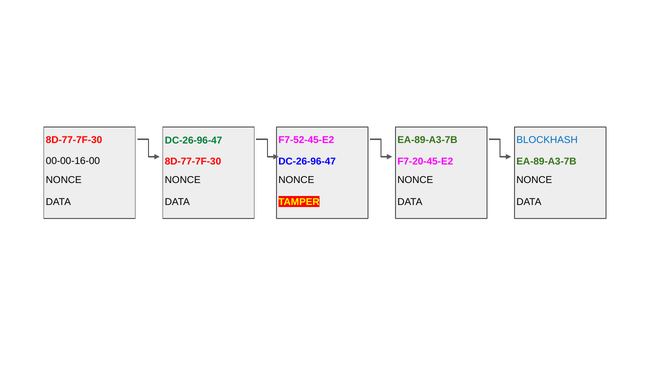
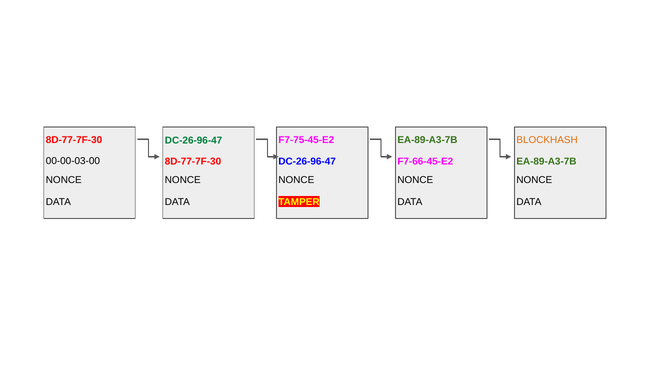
F7-52-45-E2: F7-52-45-E2 -> F7-75-45-E2 (306, 140)
BLOCKHASH colour: blue -> orange (547, 140)
00-00-16-00: 00-00-16-00 -> 00-00-03-00 (73, 161)
F7-20-45-E2: F7-20-45-E2 -> F7-66-45-E2 (425, 162)
